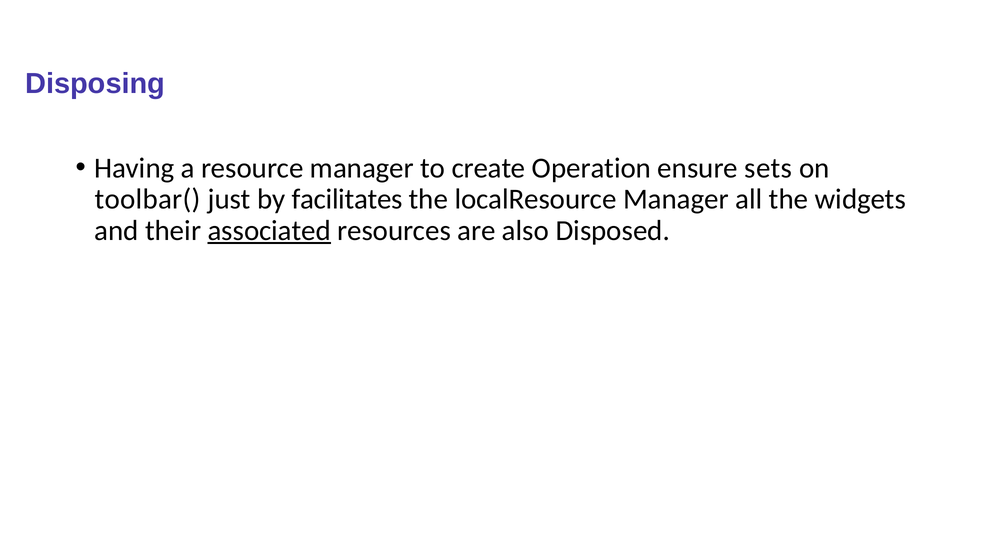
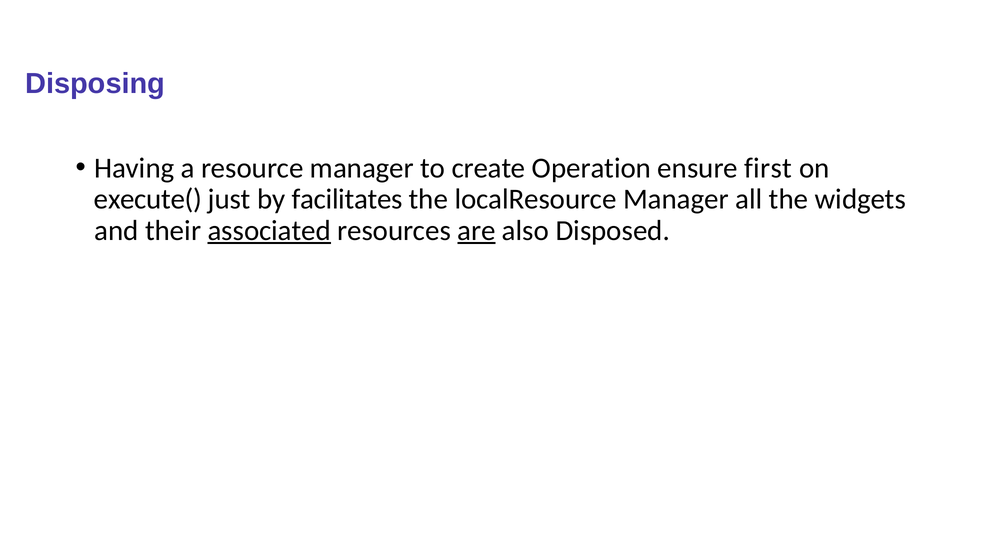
sets: sets -> first (768, 168)
toolbar(: toolbar( -> execute( (148, 199)
are underline: none -> present (477, 231)
